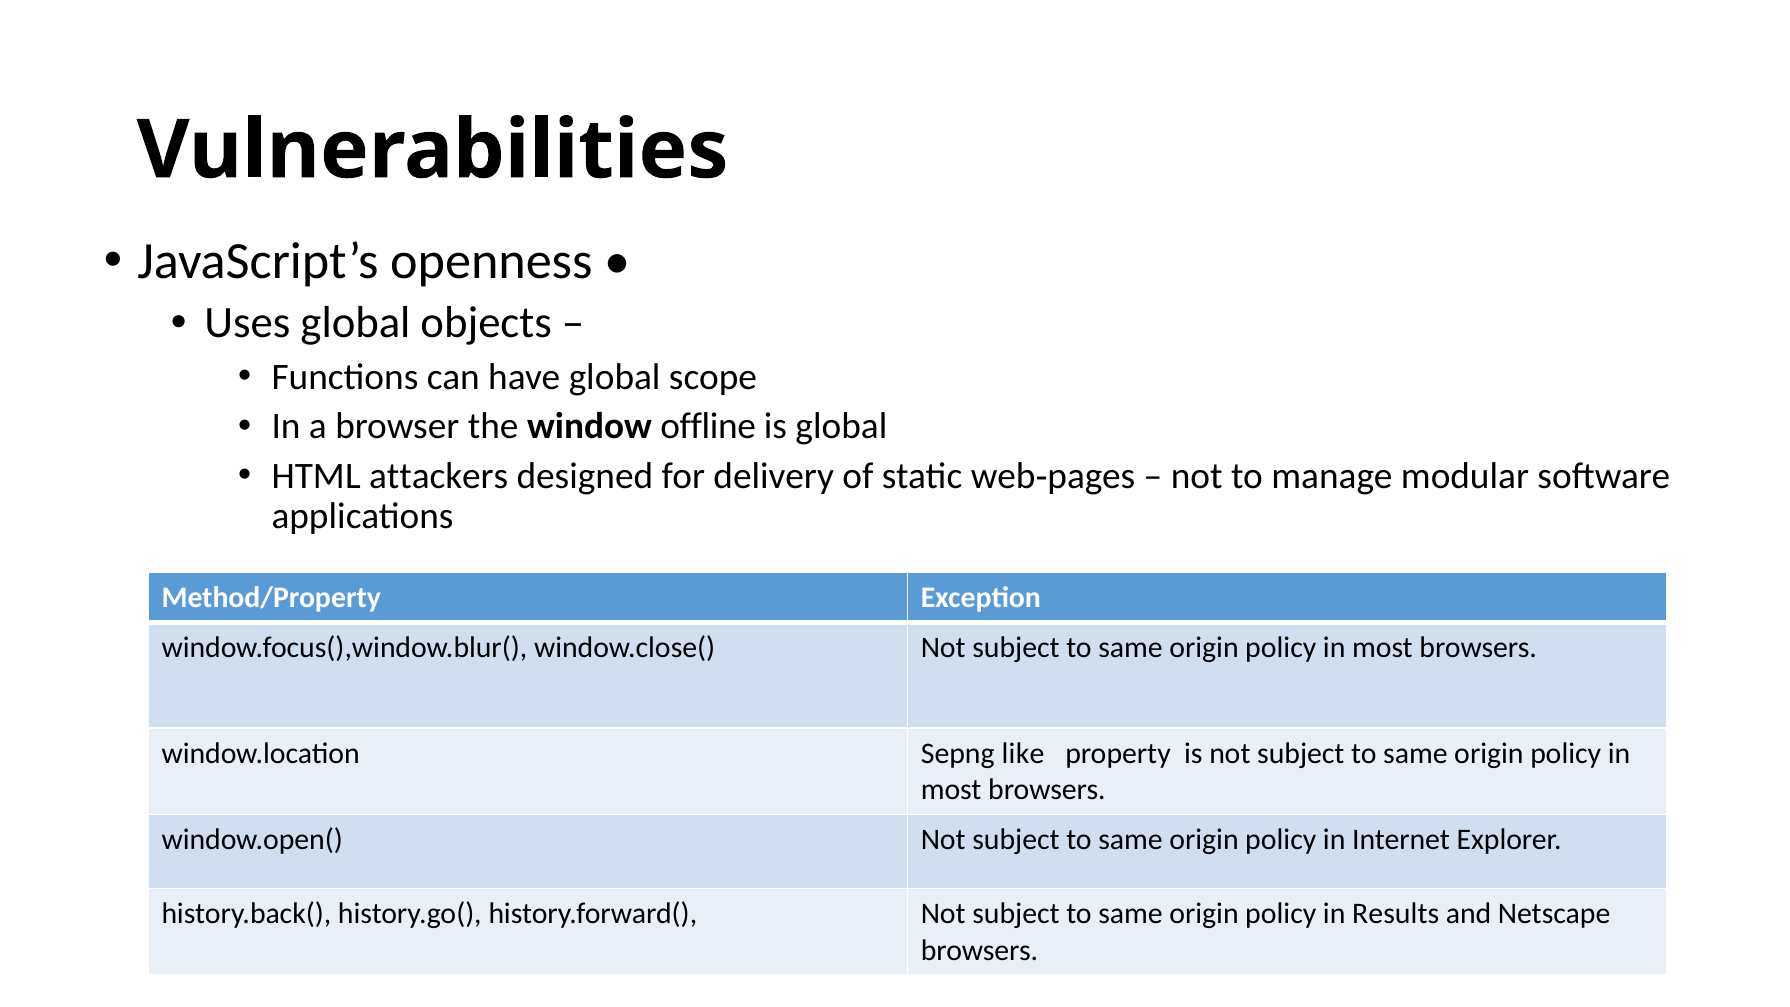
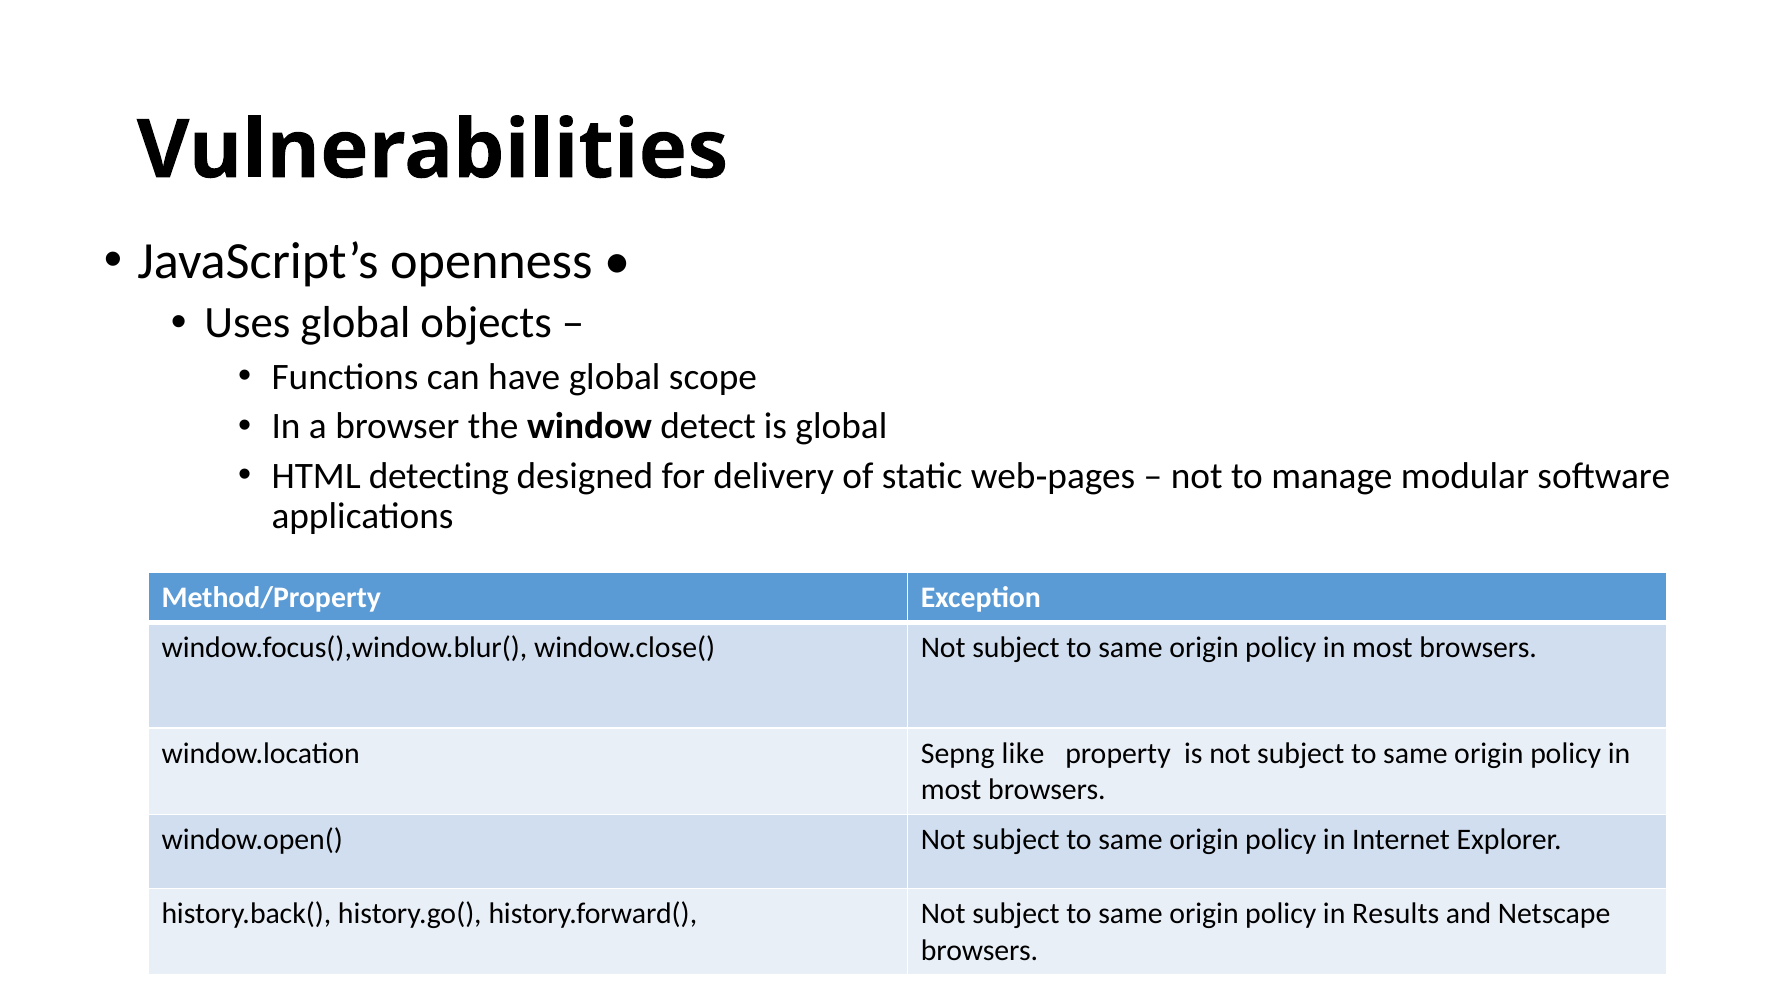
offline: offline -> detect (708, 426)
attackers: attackers -> detecting (439, 476)
